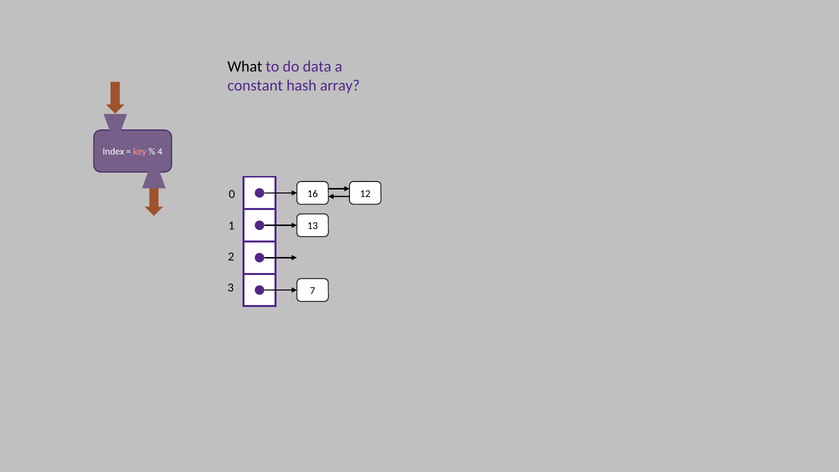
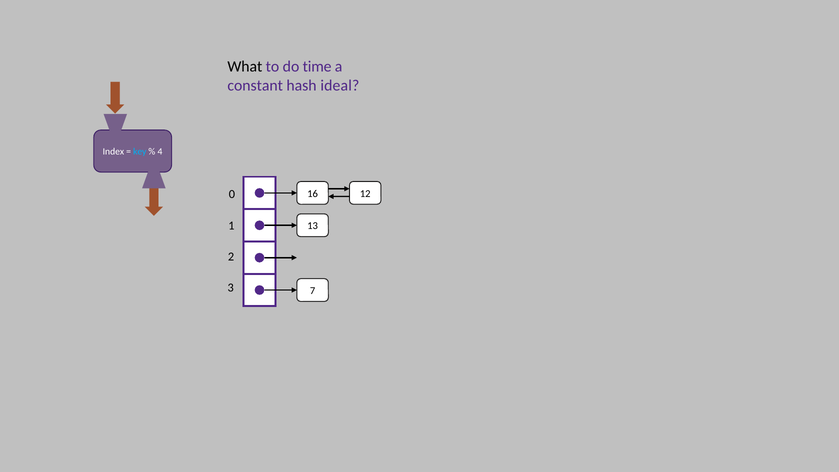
data: data -> time (317, 66)
array: array -> ideal (340, 85)
key colour: pink -> light blue (140, 152)
